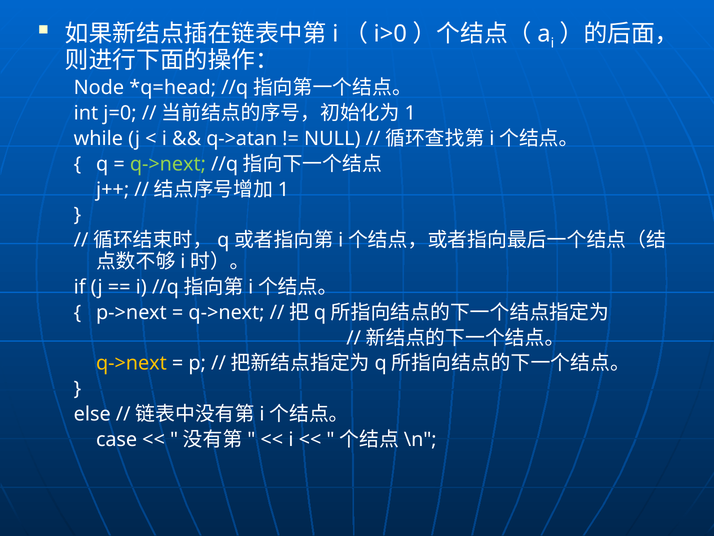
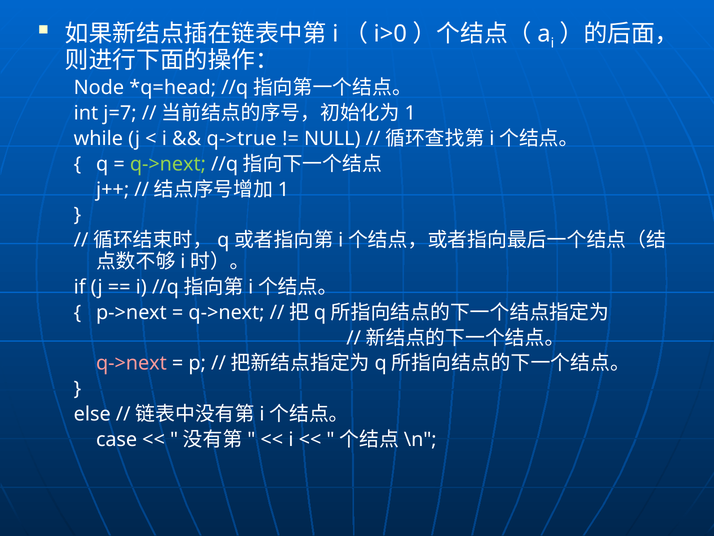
j=0: j=0 -> j=7 (120, 113)
q->atan: q->atan -> q->true (242, 139)
q->next colour: yellow -> pink (131, 363)
